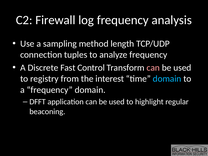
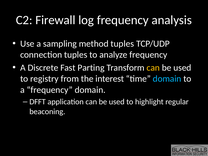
method length: length -> tuples (122, 44)
Control: Control -> Parting (91, 68)
can colour: pink -> yellow (153, 68)
